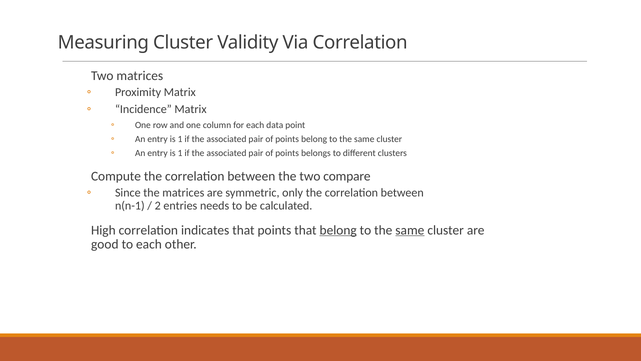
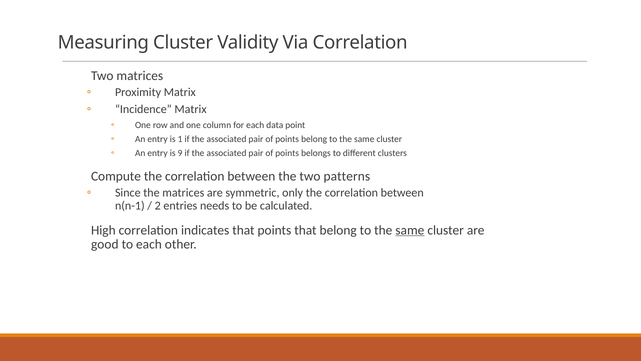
1: 1 -> 9 (180, 153)
compare: compare -> patterns (347, 176)
belong underline: present -> none (338, 230)
